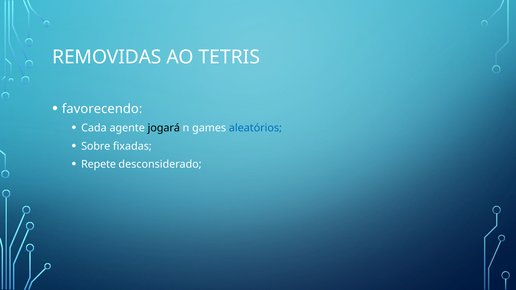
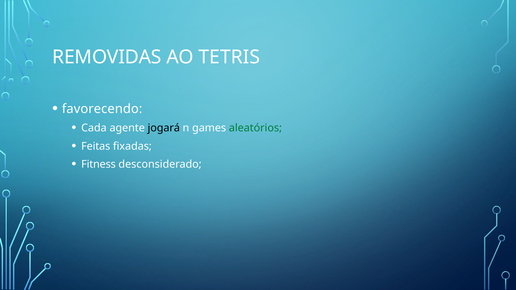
aleatórios colour: blue -> green (255, 128)
Sobre: Sobre -> Feitas (96, 146)
Repete: Repete -> Fitness (99, 165)
